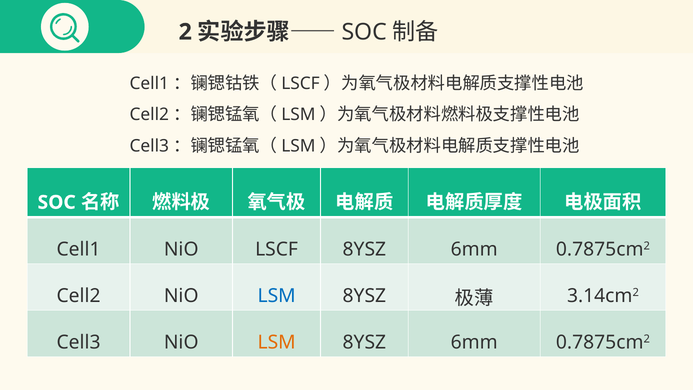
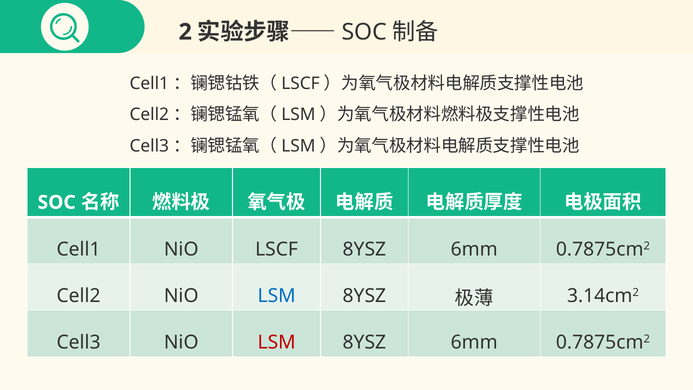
LSM colour: orange -> red (277, 342)
